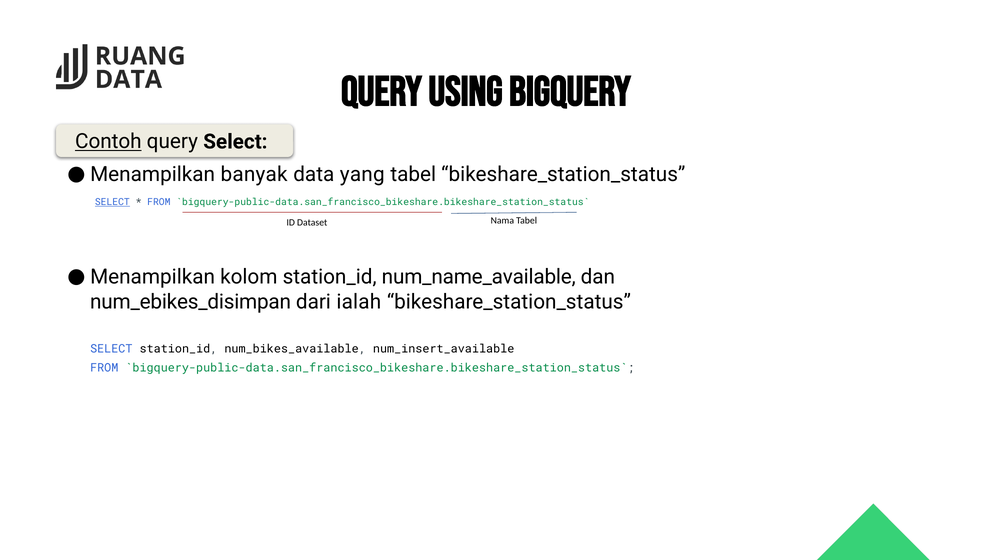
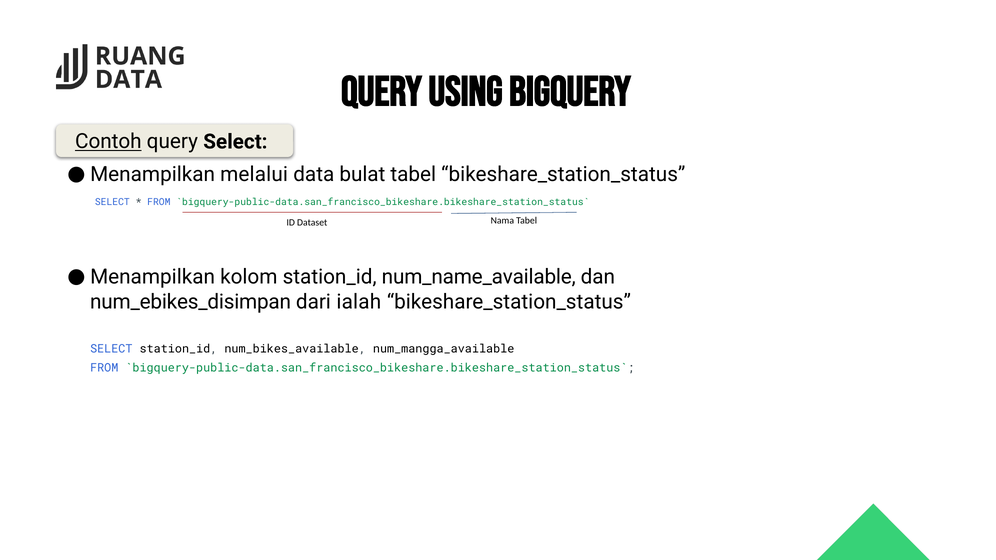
banyak: banyak -> melalui (254, 175)
yang: yang -> bulat (362, 175)
SELECT underline: present -> none (112, 202)
num_insert_available: num_insert_available -> num_mangga_available (444, 349)
